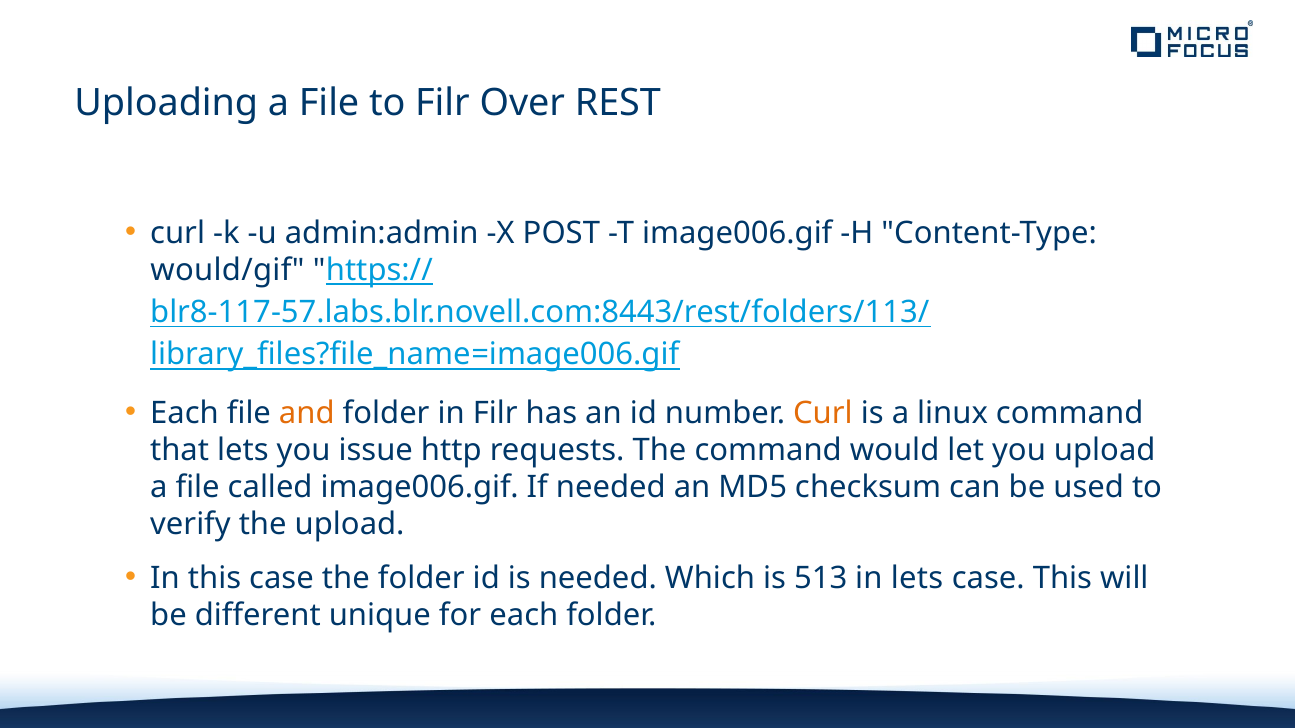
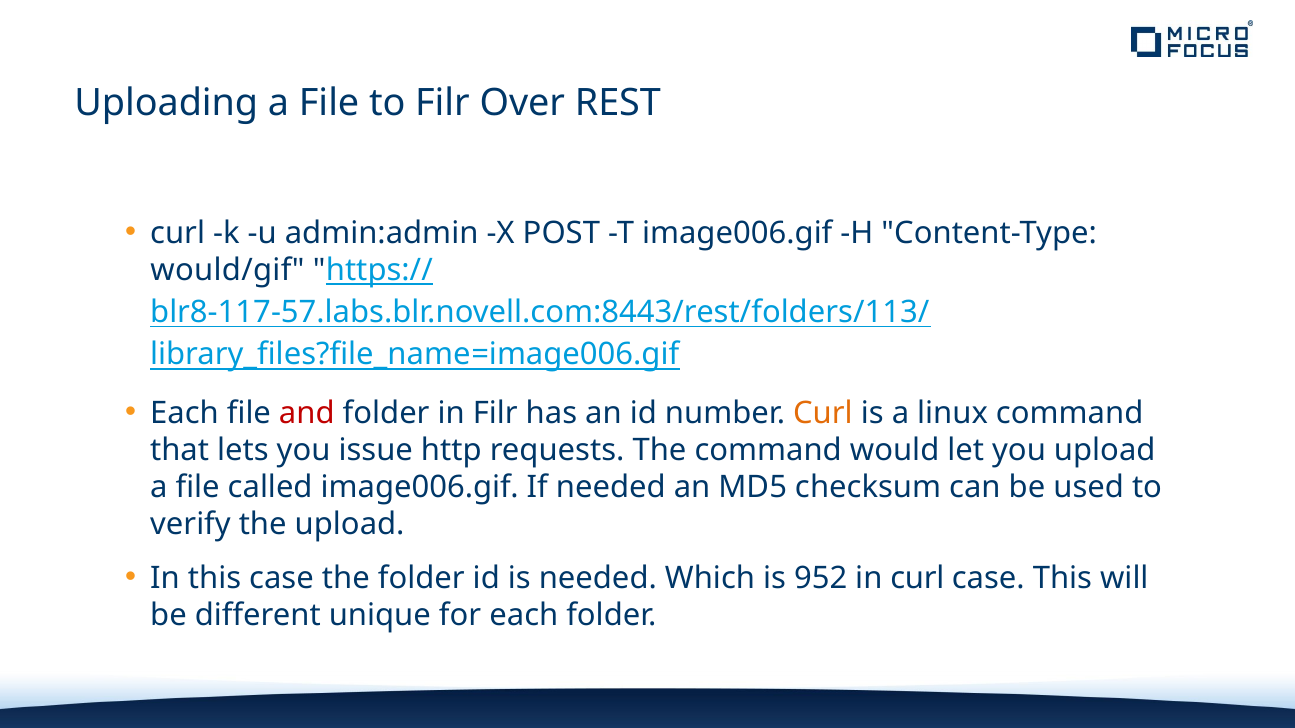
and colour: orange -> red (307, 413)
513: 513 -> 952 (821, 578)
in lets: lets -> curl (917, 578)
